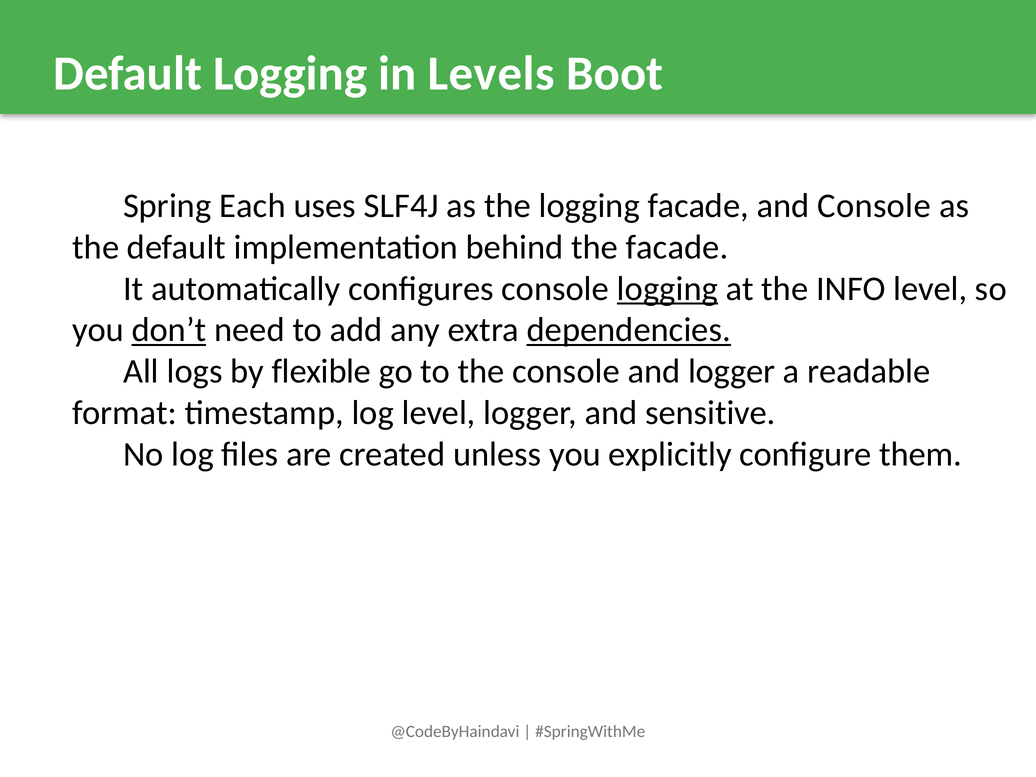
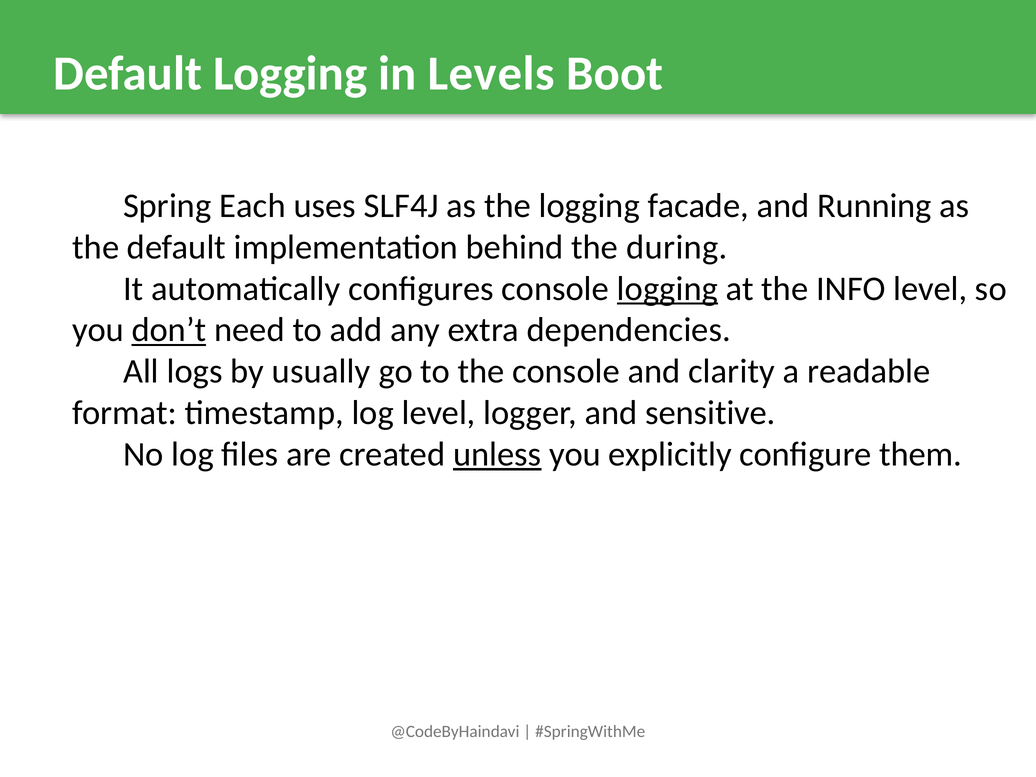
and Console: Console -> Running (874, 206)
the facade: facade -> during (677, 247)
dependencies underline: present -> none (629, 330)
flexible: flexible -> usually (321, 372)
and logger: logger -> clarity (732, 372)
unless underline: none -> present (497, 454)
